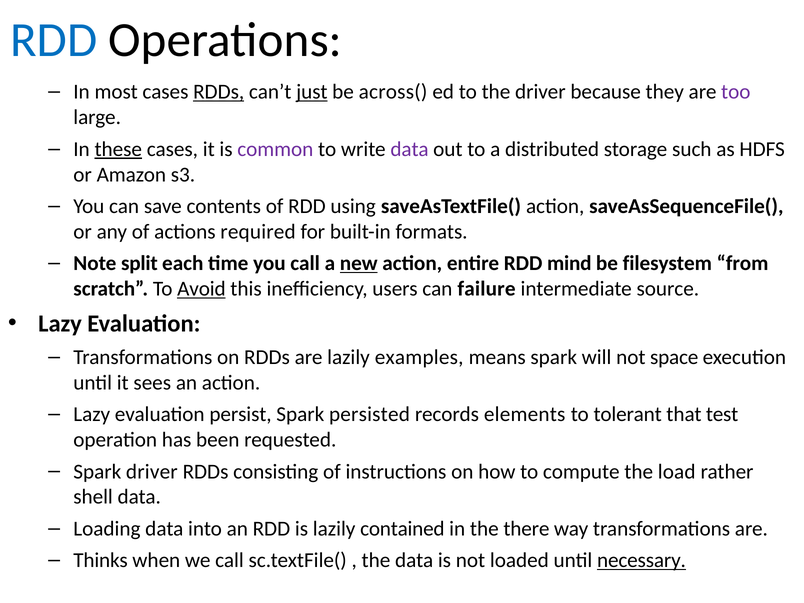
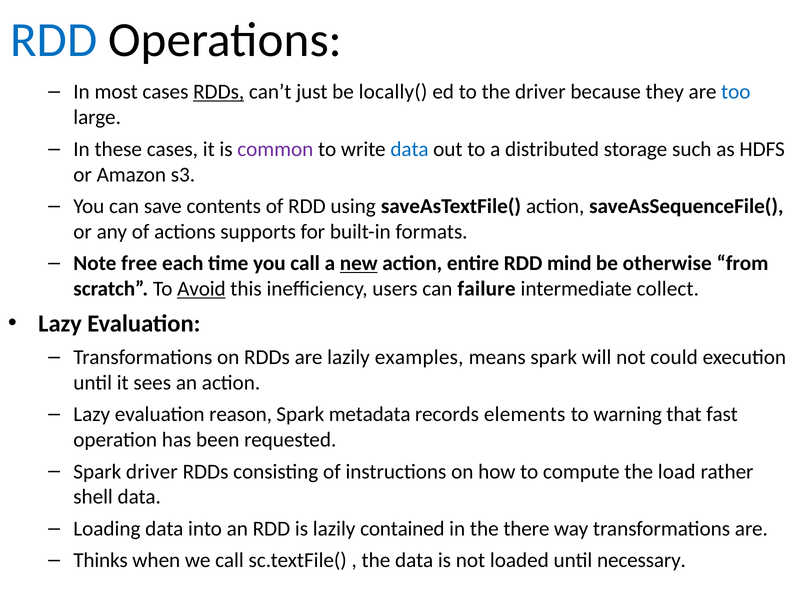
just underline: present -> none (312, 92)
across(: across( -> locally( (393, 92)
too colour: purple -> blue (736, 92)
these underline: present -> none (118, 149)
data colour: purple -> blue (410, 149)
required: required -> supports (258, 232)
split: split -> free (139, 263)
filesystem: filesystem -> otherwise (667, 263)
source: source -> collect (668, 289)
space: space -> could (674, 357)
persist: persist -> reason (241, 414)
persisted: persisted -> metadata (370, 414)
tolerant: tolerant -> warning (628, 414)
test: test -> fast (722, 414)
necessary underline: present -> none (641, 560)
